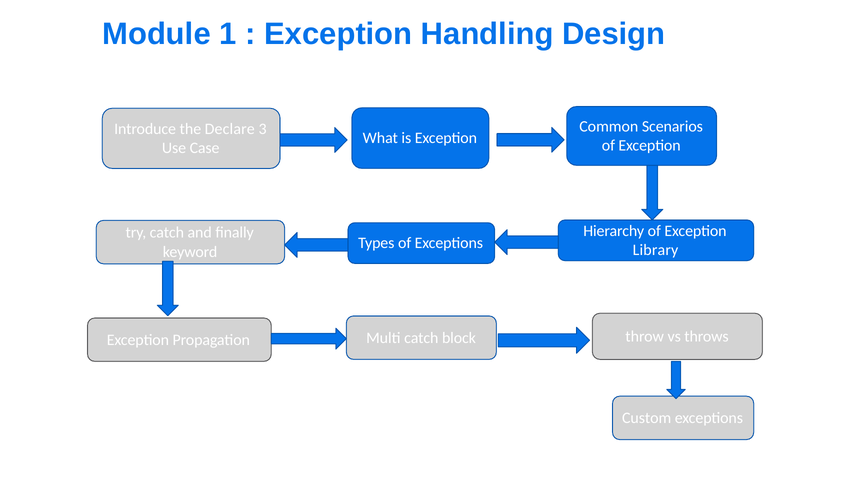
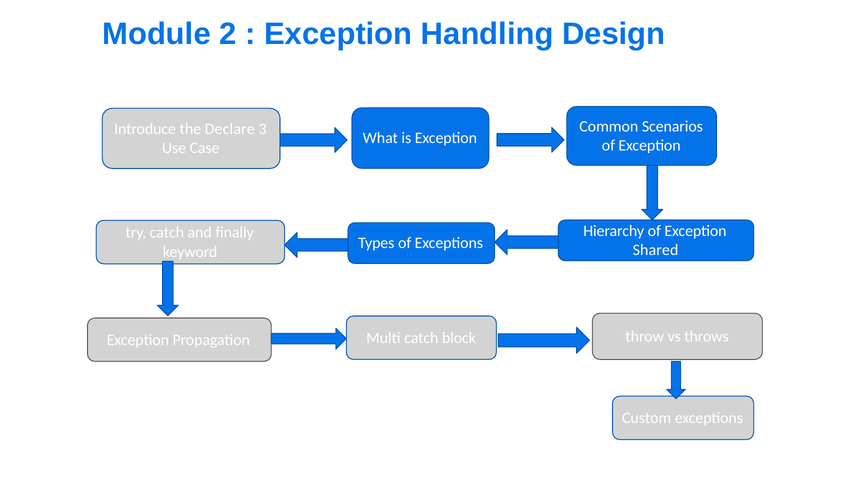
1: 1 -> 2 (228, 34)
Library: Library -> Shared (656, 250)
